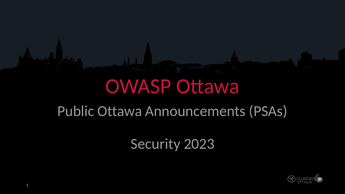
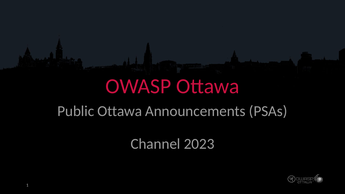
Security: Security -> Channel (155, 144)
